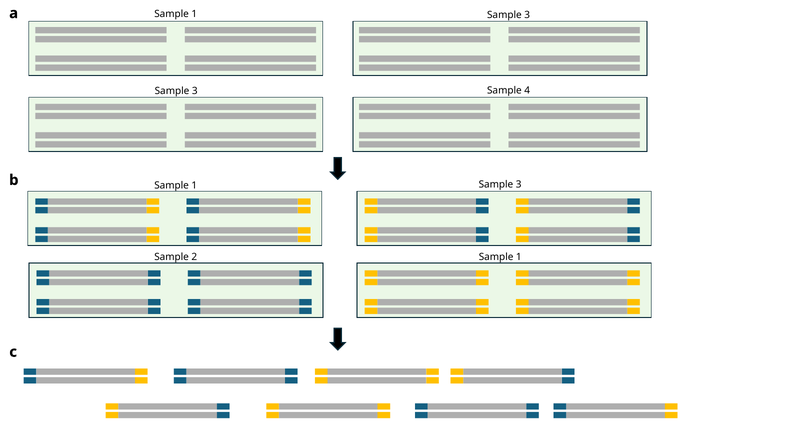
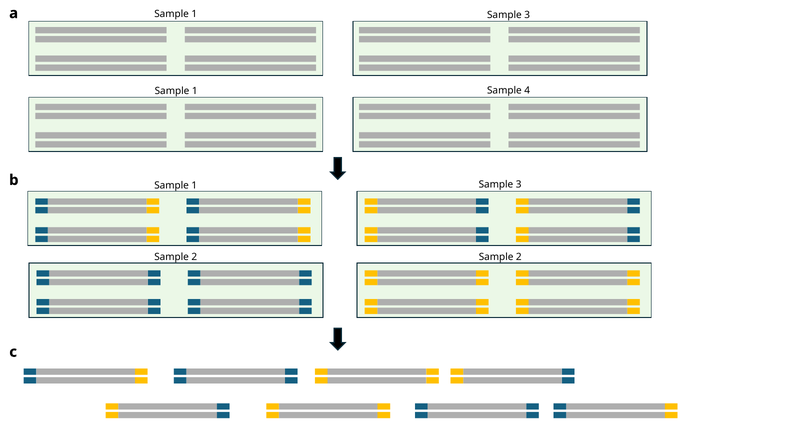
3: 3 -> 1 (195, 91)
1: 1 -> 2 (519, 257)
